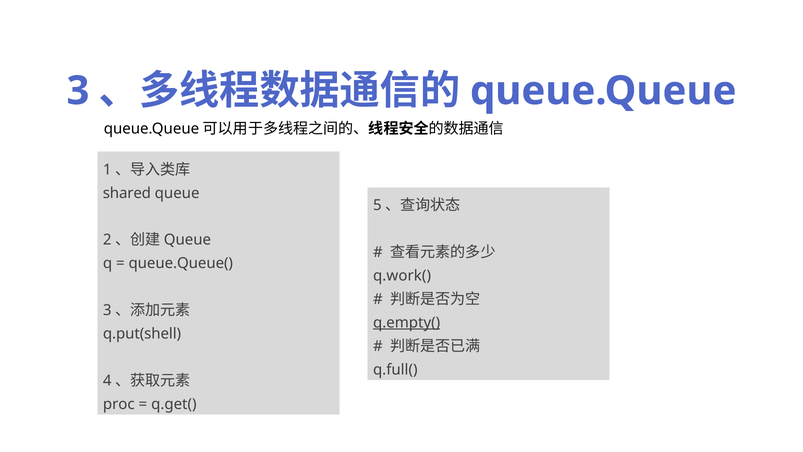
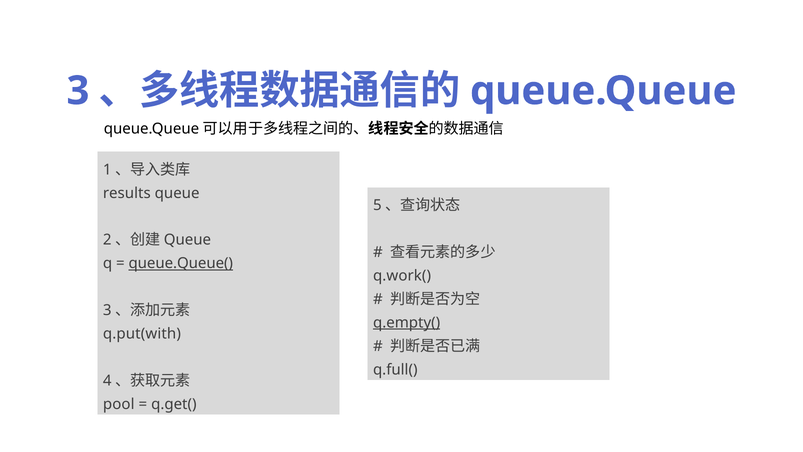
shared: shared -> results (127, 193)
queue.Queue( underline: none -> present (181, 263)
q.put(shell: q.put(shell -> q.put(with (142, 334)
proc: proc -> pool (119, 404)
